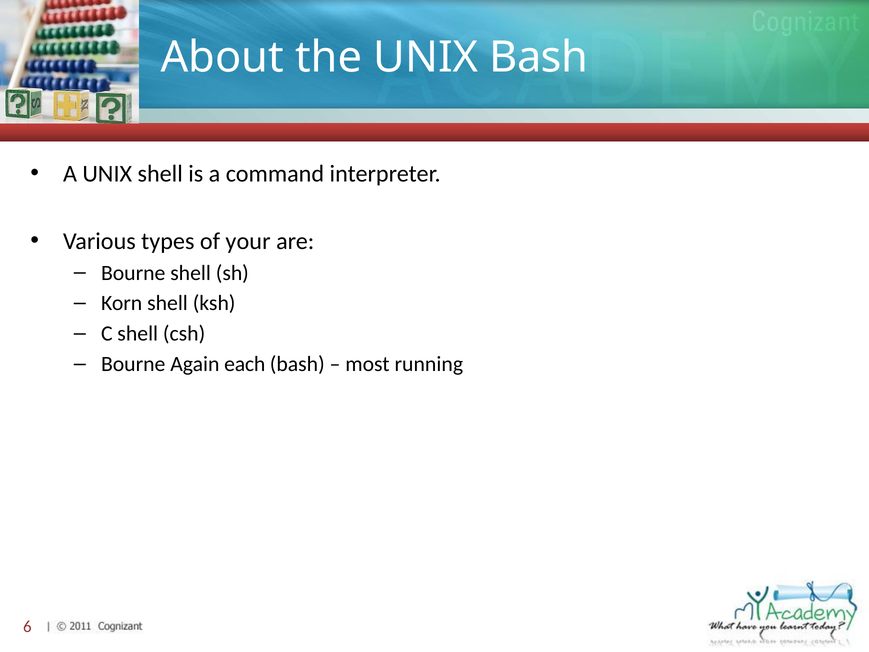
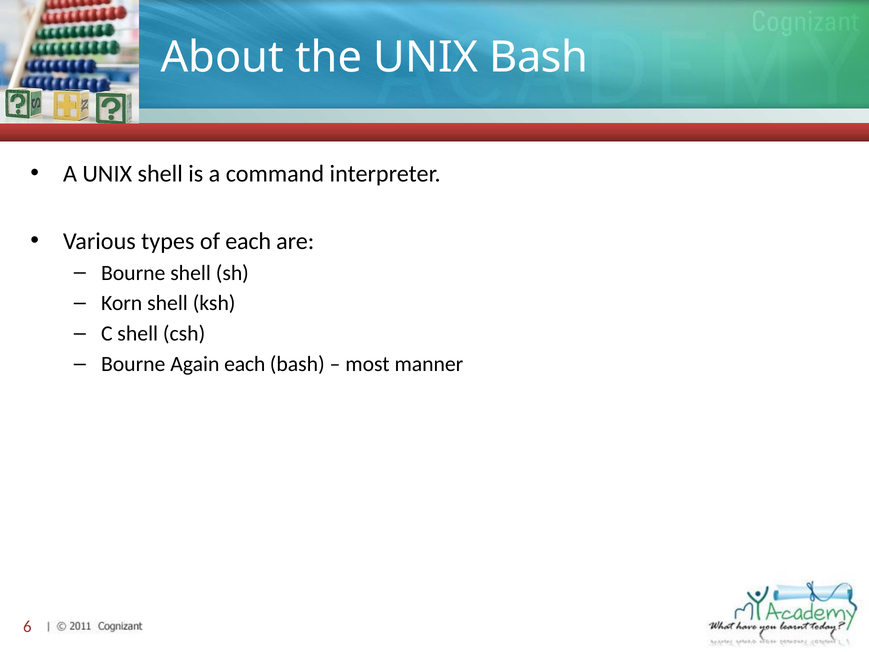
of your: your -> each (248, 241)
running: running -> manner (429, 364)
